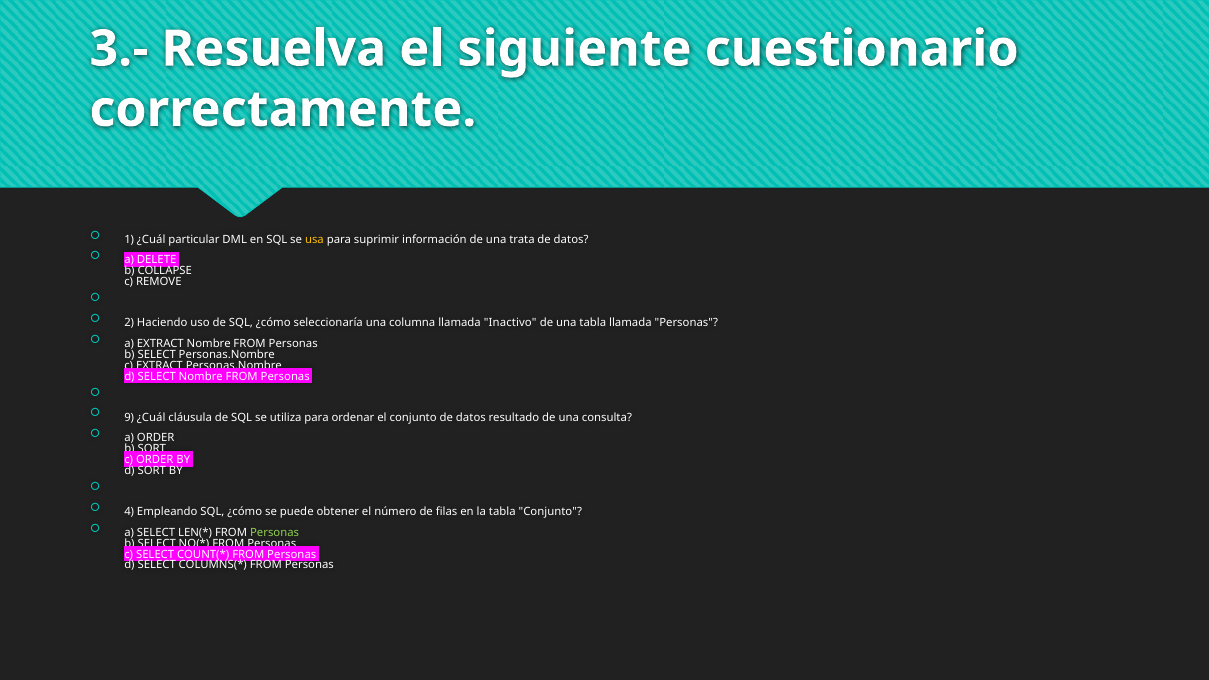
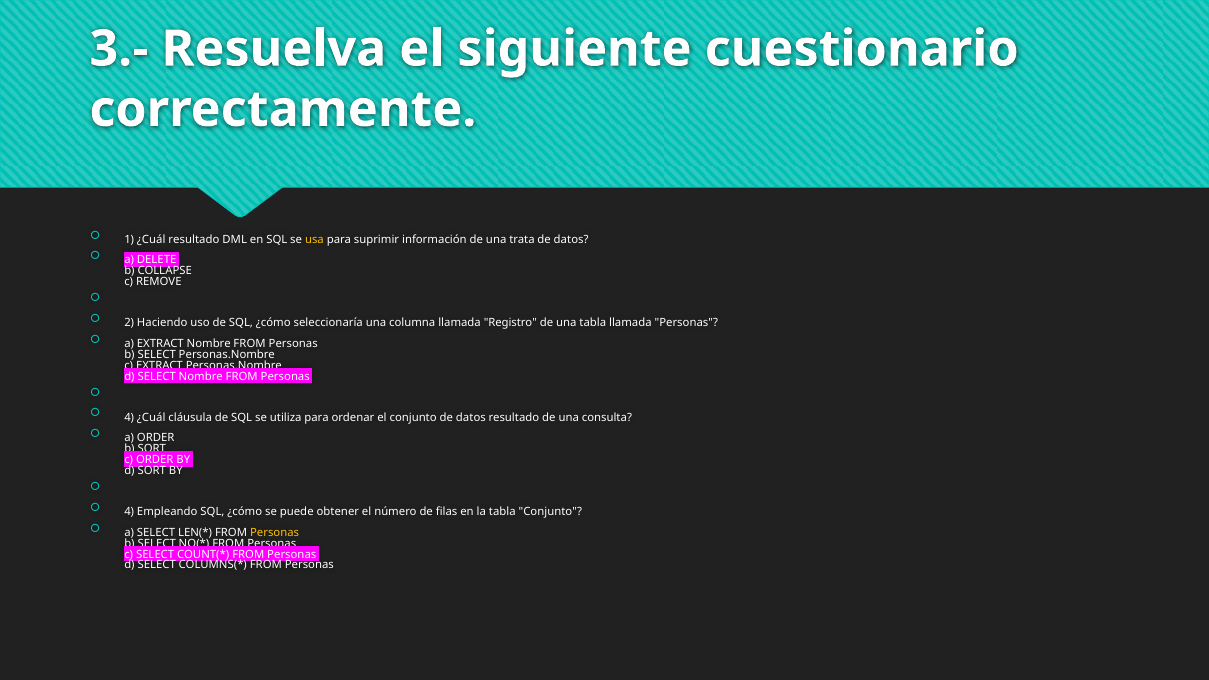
¿Cuál particular: particular -> resultado (194, 239)
Inactivo: Inactivo -> Registro (510, 323)
9: 9 -> 4 (129, 417)
Personas colour: light green -> yellow (275, 532)
